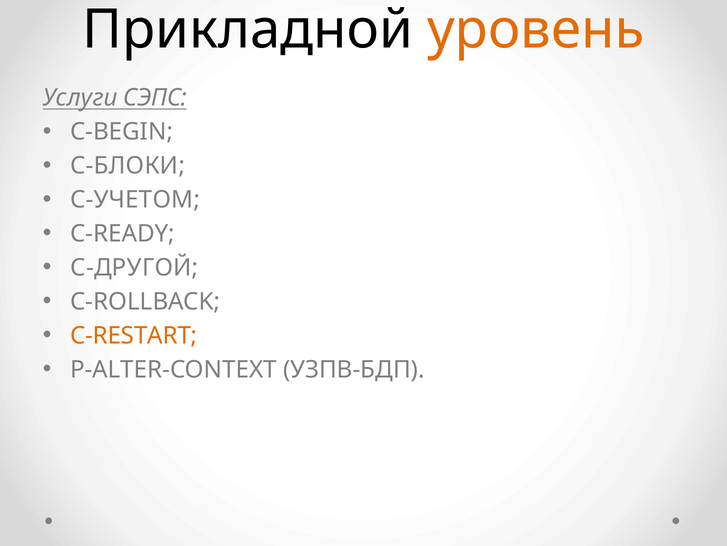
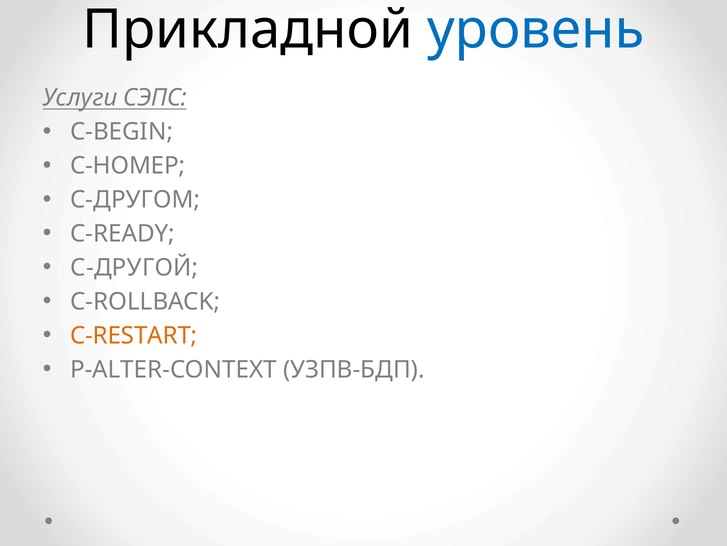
уровень colour: orange -> blue (536, 30)
C-БЛОКИ: C-БЛОКИ -> C-НОМЕР (128, 166)
C-УЧЕТОМ: C-УЧЕТОМ -> C-ДРУГОМ (135, 200)
